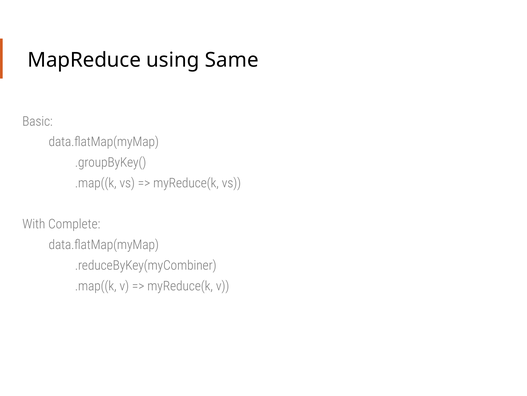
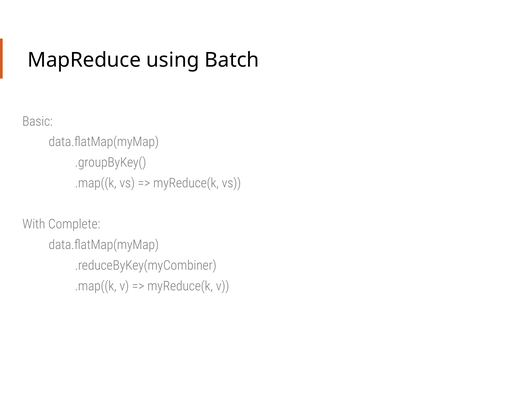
Same: Same -> Batch (232, 60)
